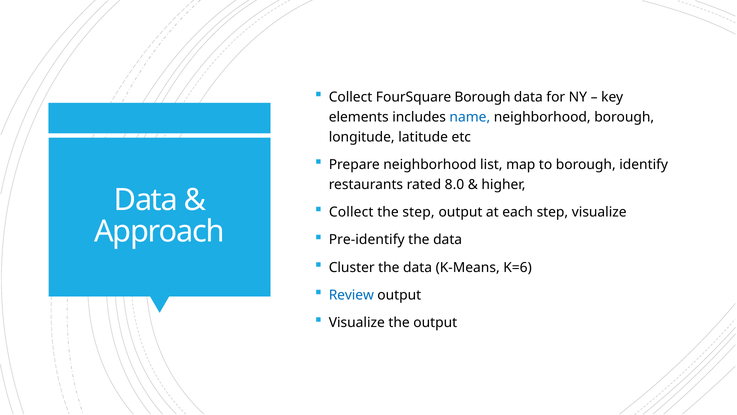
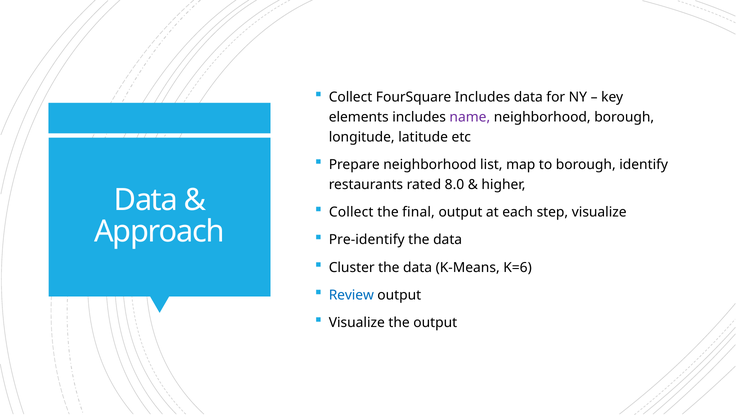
FourSquare Borough: Borough -> Includes (482, 97)
name colour: blue -> purple (470, 117)
the step: step -> final (419, 212)
